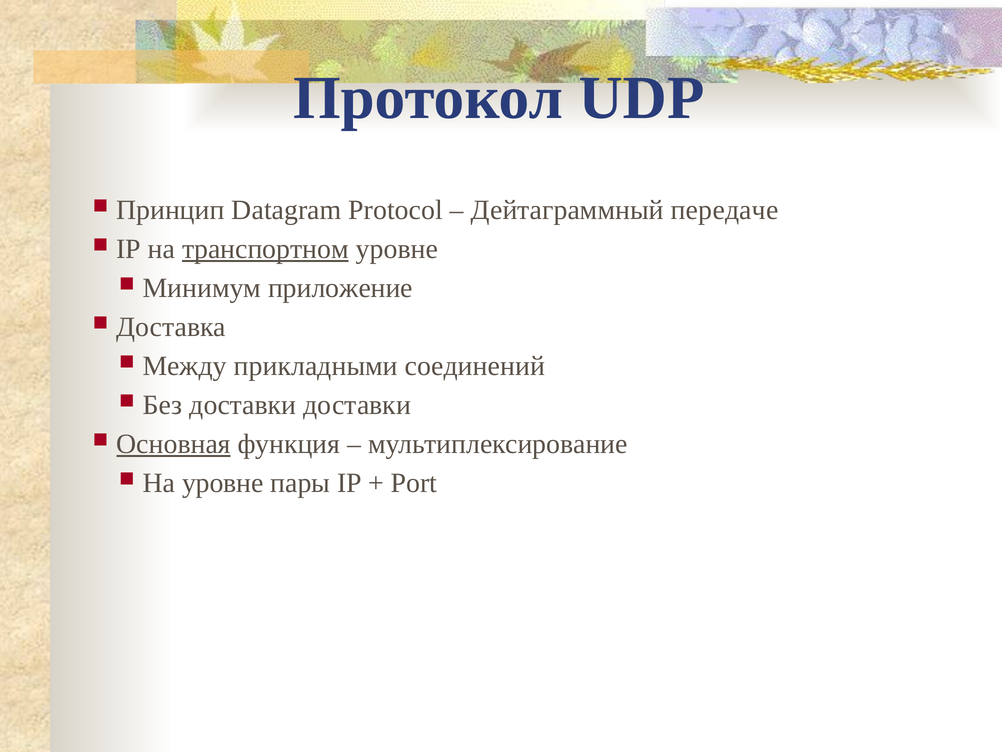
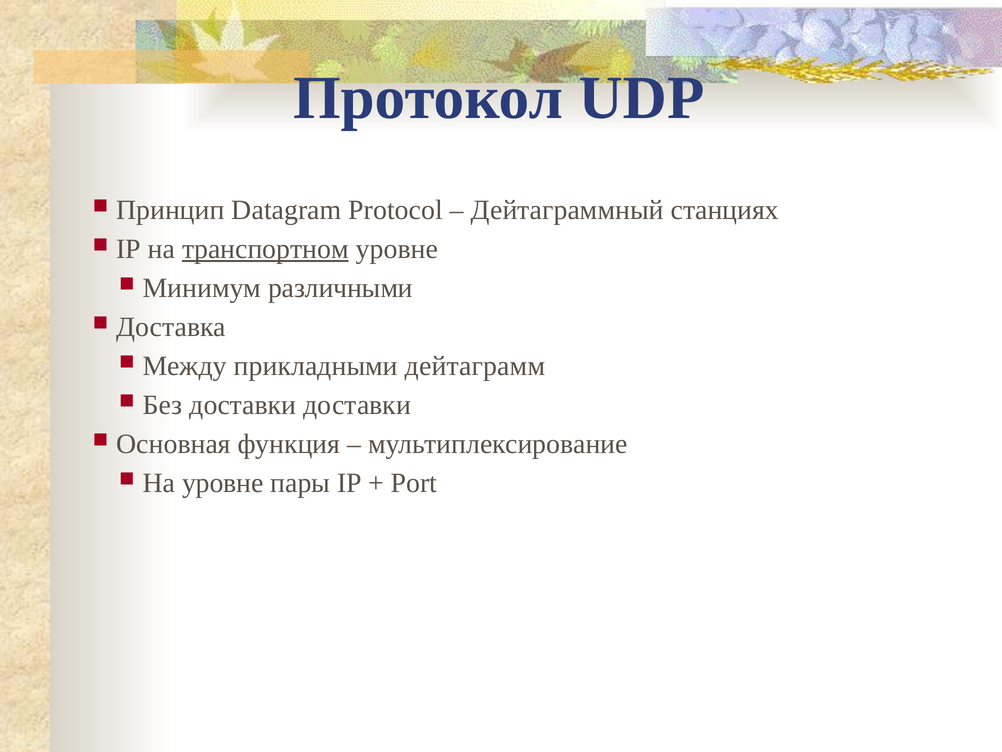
передаче: передаче -> станциях (725, 210)
приложение: приложение -> различными (340, 288)
соединений: соединений -> дейтаграмм (475, 366)
Основная underline: present -> none (174, 444)
